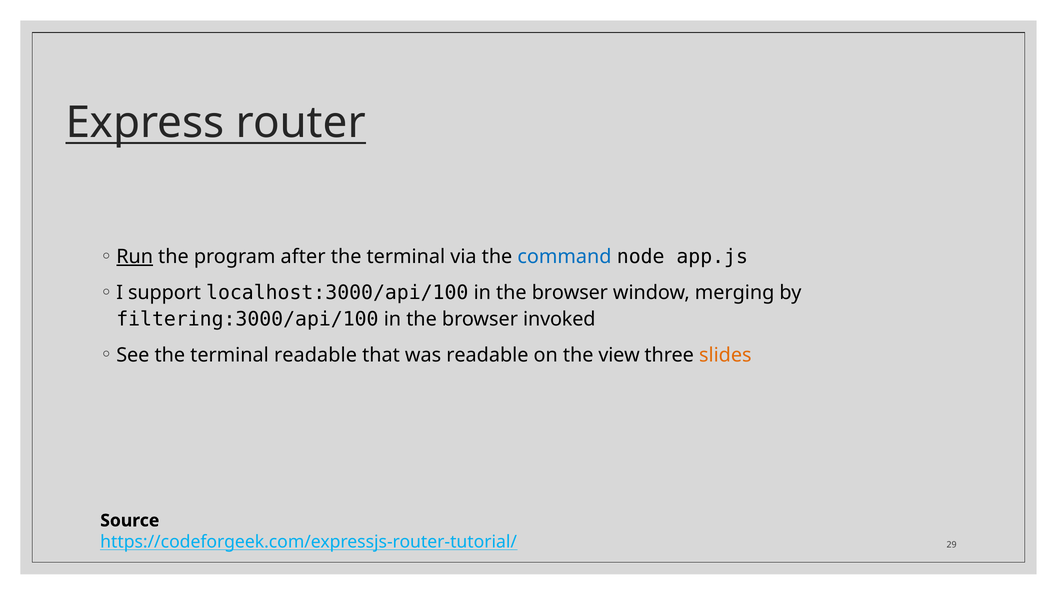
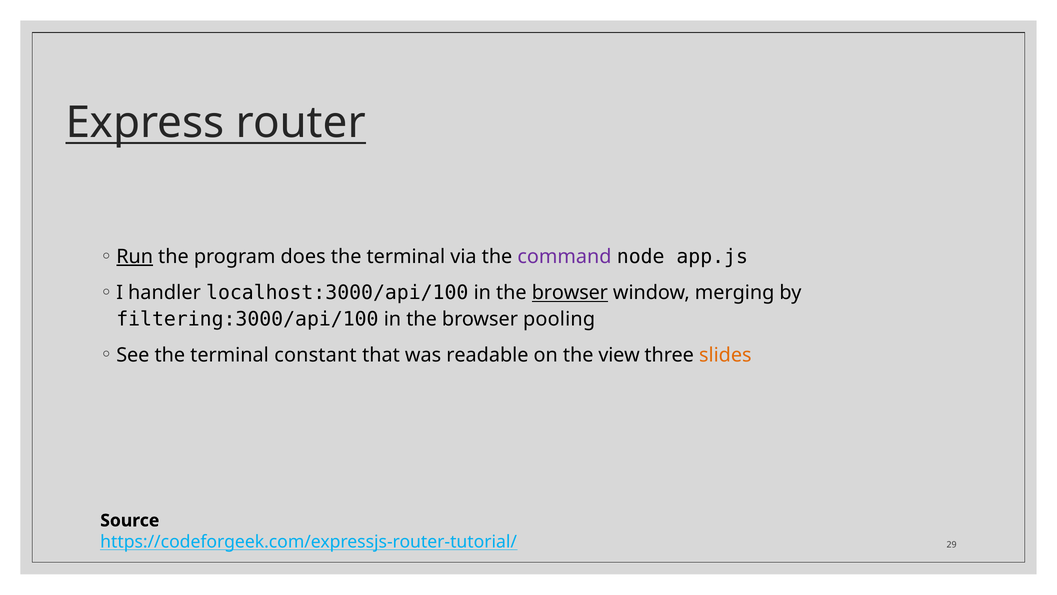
after: after -> does (303, 257)
command colour: blue -> purple (564, 257)
support: support -> handler (164, 293)
browser underline: none -> present (570, 293)
invoked: invoked -> pooling (559, 319)
terminal readable: readable -> constant (315, 355)
